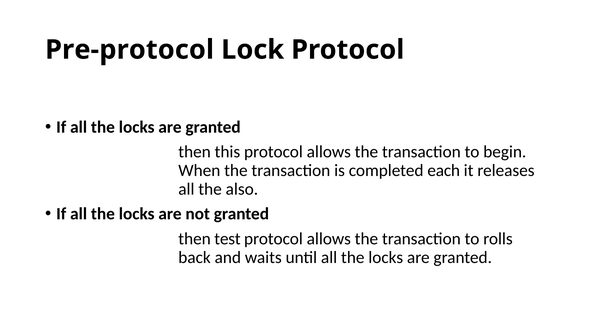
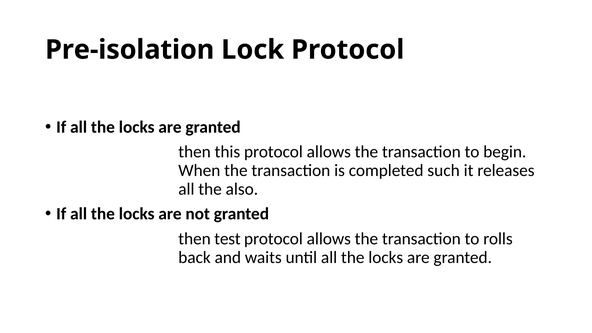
Pre-protocol: Pre-protocol -> Pre-isolation (130, 50)
each: each -> such (444, 170)
